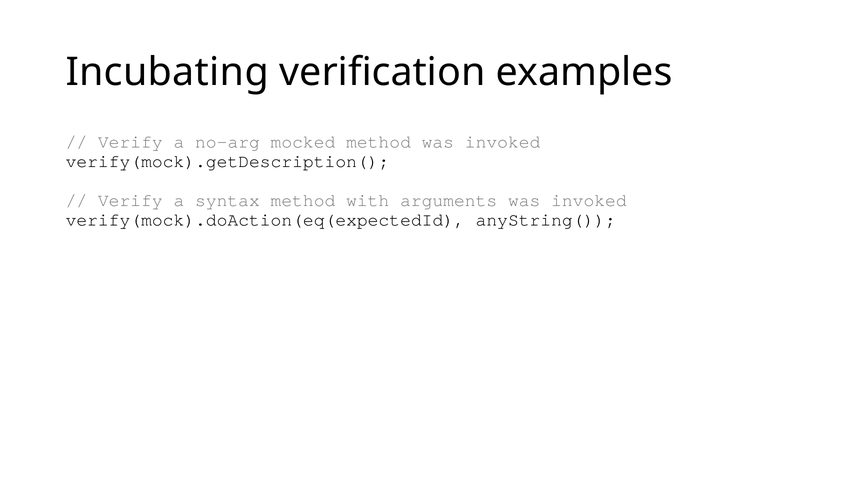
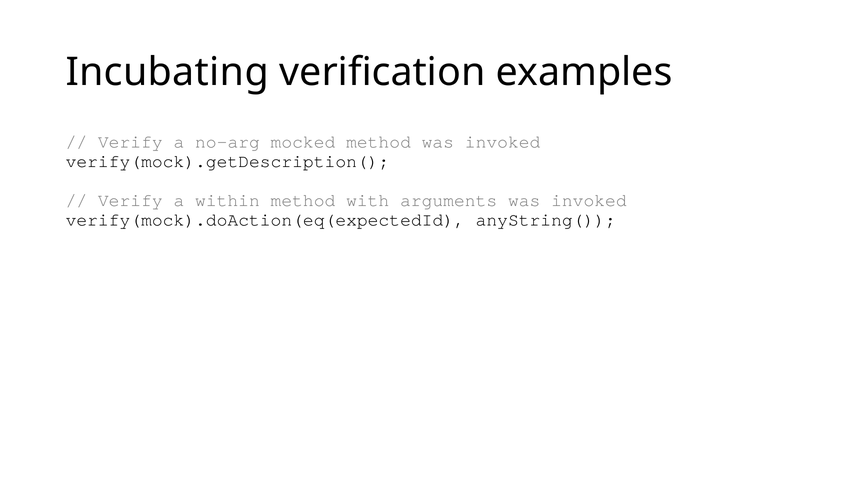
syntax: syntax -> within (227, 200)
